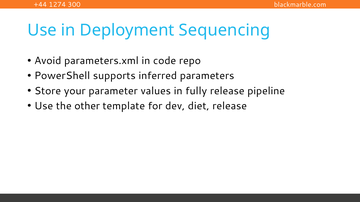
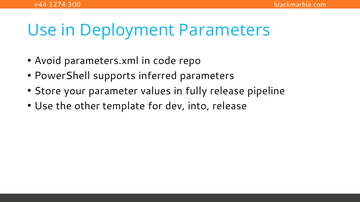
Deployment Sequencing: Sequencing -> Parameters (224, 30)
diet: diet -> into (199, 106)
